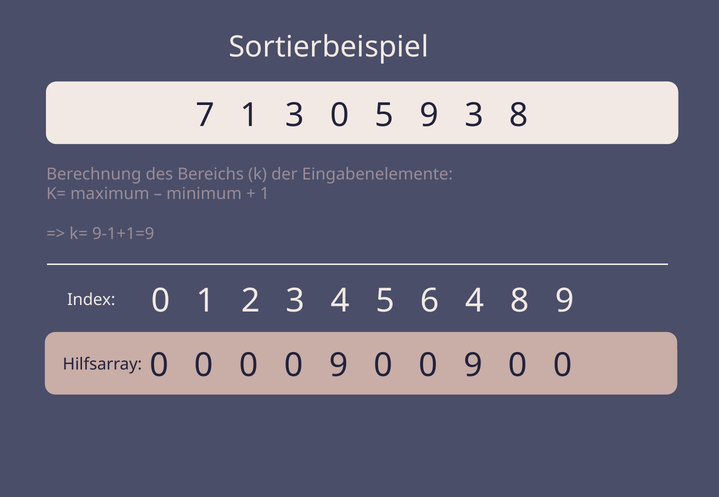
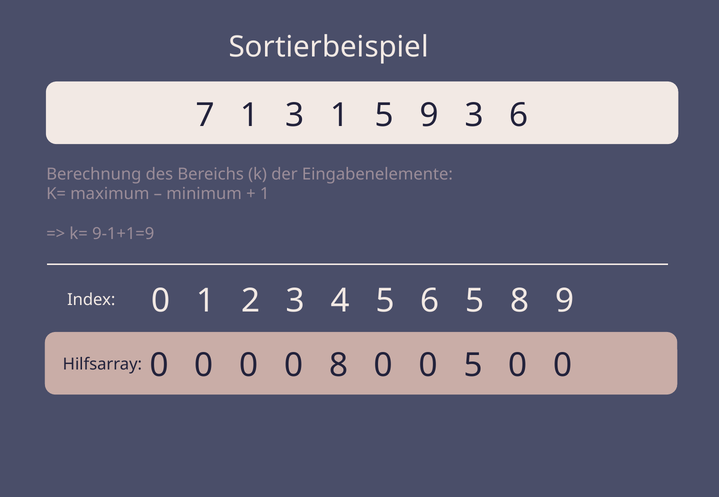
3 0: 0 -> 1 (340, 115)
3 8: 8 -> 6 (519, 115)
6 4: 4 -> 5 (475, 301)
0 0 0 9: 9 -> 8 (339, 366)
9: 9 -> 5 (473, 366)
